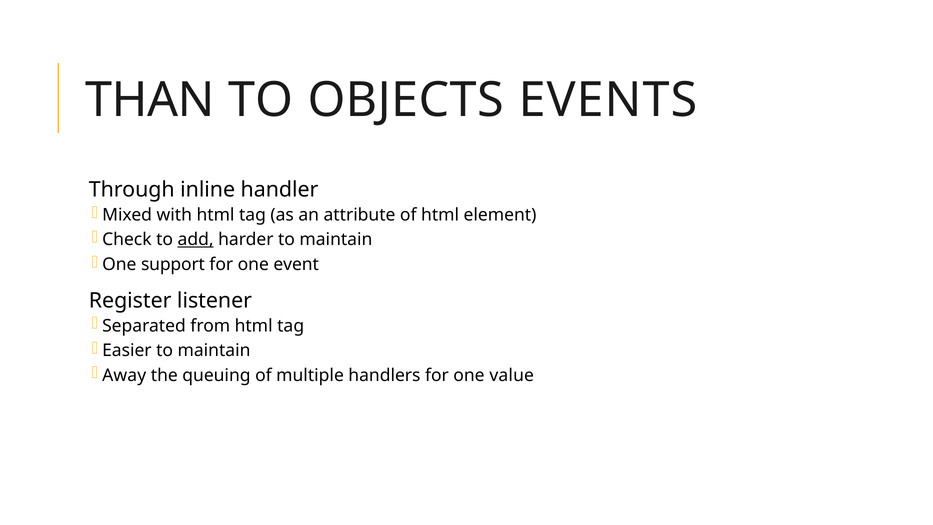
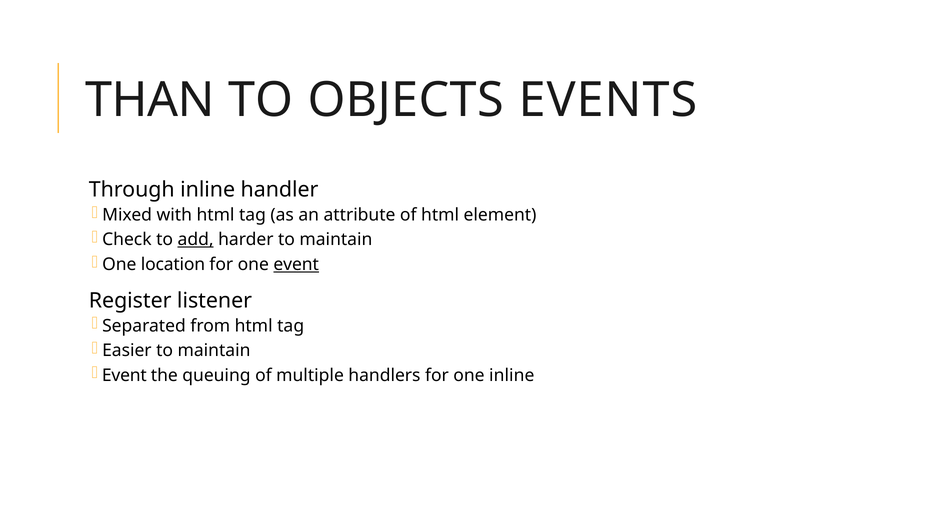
support: support -> location (173, 264)
event underline: none -> present (296, 264)
Away: Away -> Event (124, 375)
one value: value -> inline (512, 375)
